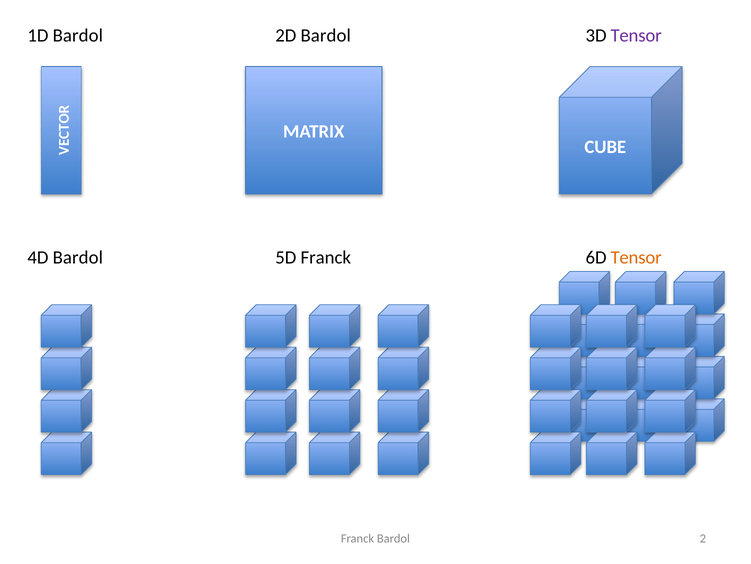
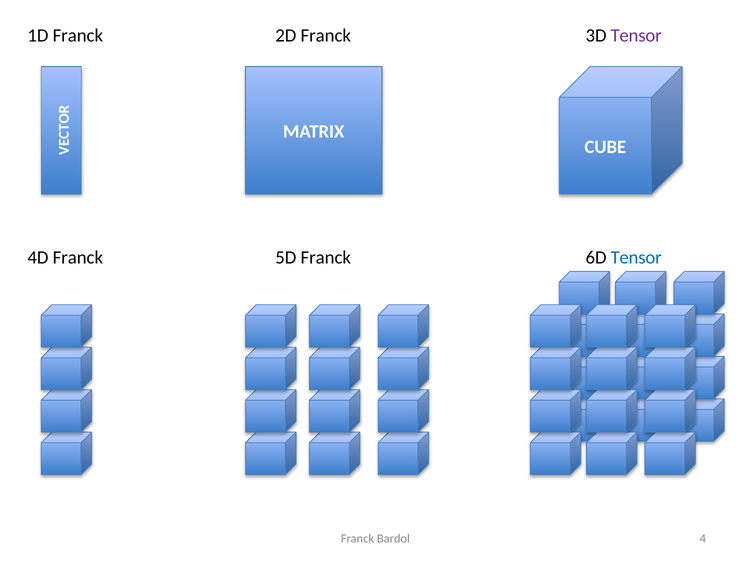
1D Bardol: Bardol -> Franck (78, 36)
2D Bardol: Bardol -> Franck (326, 36)
4D Bardol: Bardol -> Franck (78, 257)
Tensor colour: orange -> blue (636, 257)
2: 2 -> 4 (703, 538)
